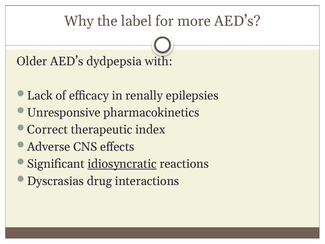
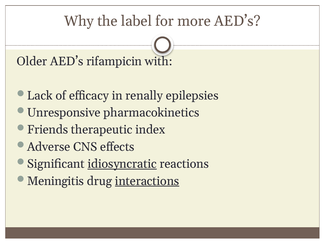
dydpepsia: dydpepsia -> rifampicin (114, 61)
Correct: Correct -> Friends (48, 130)
Dyscrasias: Dyscrasias -> Meningitis (56, 181)
interactions underline: none -> present (147, 181)
